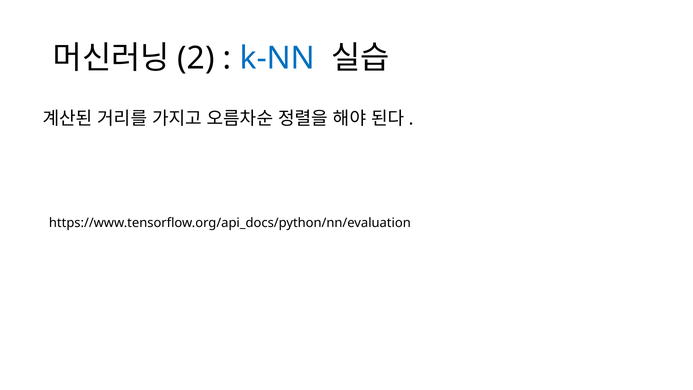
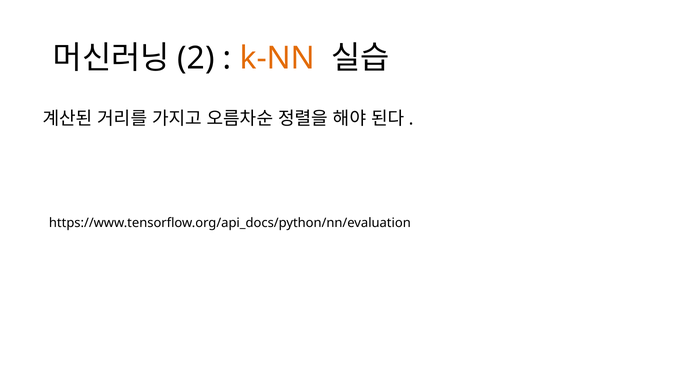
k-NN colour: blue -> orange (277, 58)
